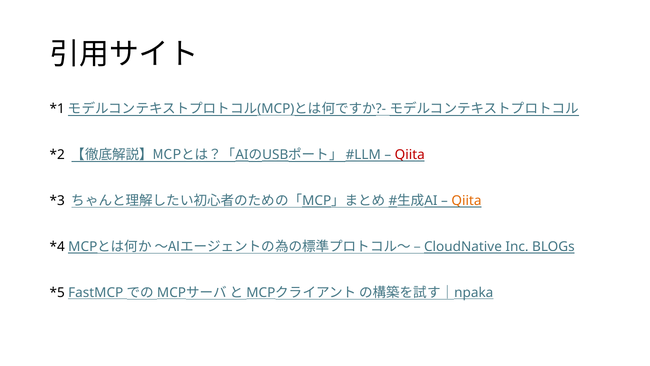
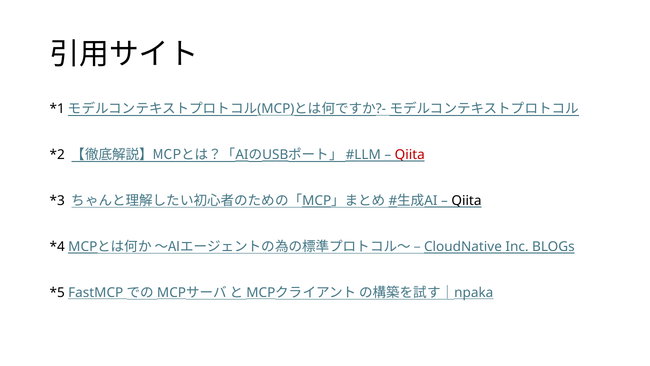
Qiita colour: orange -> black (466, 201)
